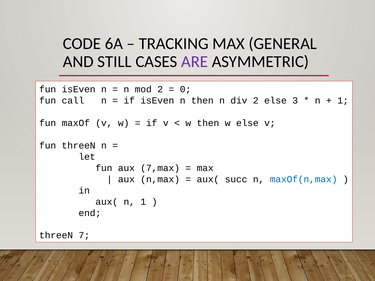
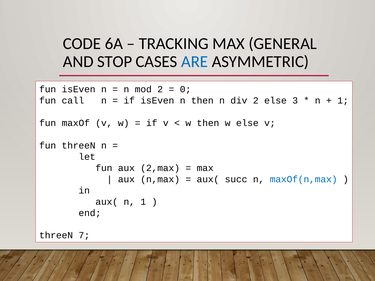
STILL: STILL -> STOP (115, 62)
ARE colour: purple -> blue (195, 62)
7,max: 7,max -> 2,max (160, 168)
